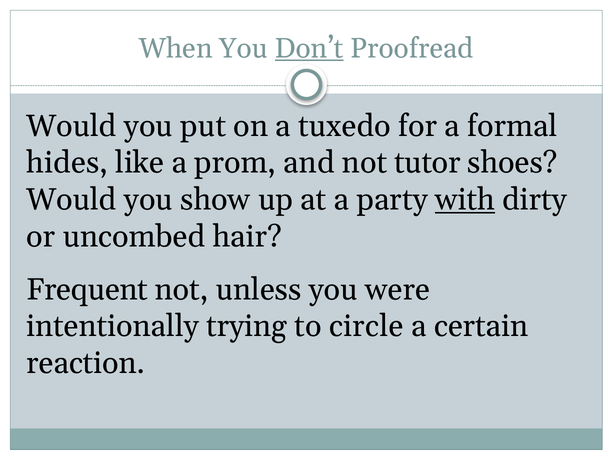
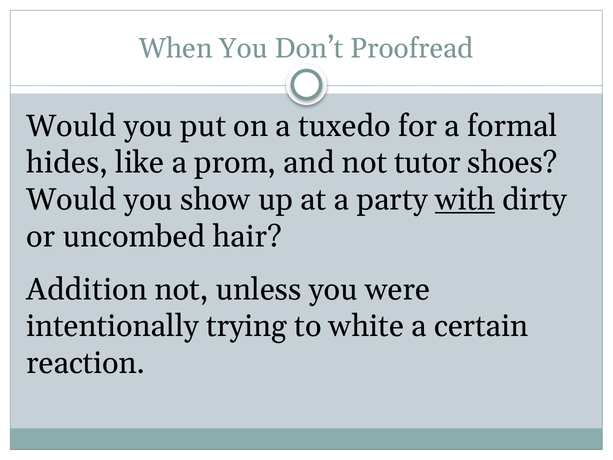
Don’t underline: present -> none (309, 48)
Frequent: Frequent -> Addition (87, 289)
circle: circle -> white (366, 326)
